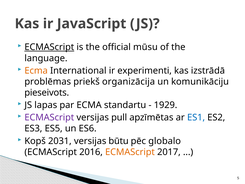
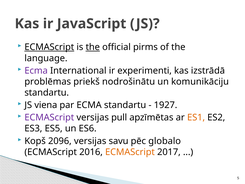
the underline: none -> present (93, 47)
mūsu: mūsu -> pirms (145, 47)
Ecma colour: orange -> purple (36, 70)
organizācija: organizācija -> nodrošinātu (129, 82)
pieseivots: pieseivots -> standartu (47, 93)
lapas: lapas -> viena (46, 105)
1929: 1929 -> 1927 (166, 105)
ES1 colour: blue -> orange (196, 117)
2031: 2031 -> 2096 (60, 141)
būtu: būtu -> savu (119, 141)
